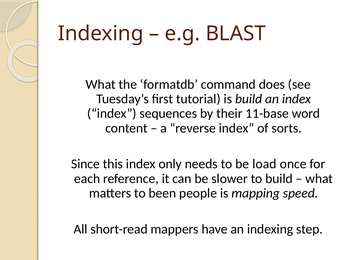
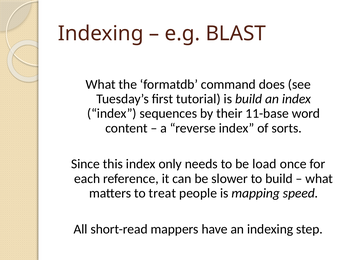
been: been -> treat (162, 193)
